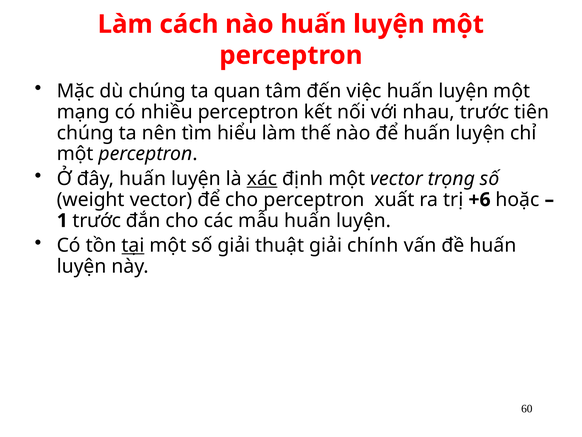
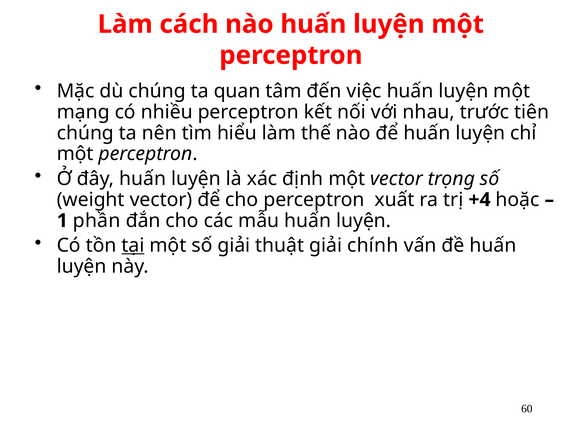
xác underline: present -> none (262, 179)
+6: +6 -> +4 (480, 199)
trước: trước -> phần (97, 220)
